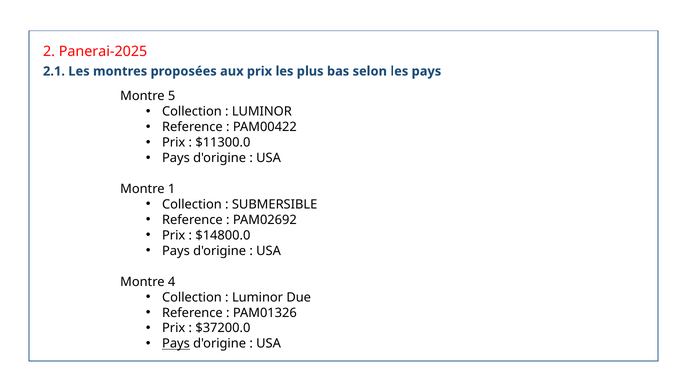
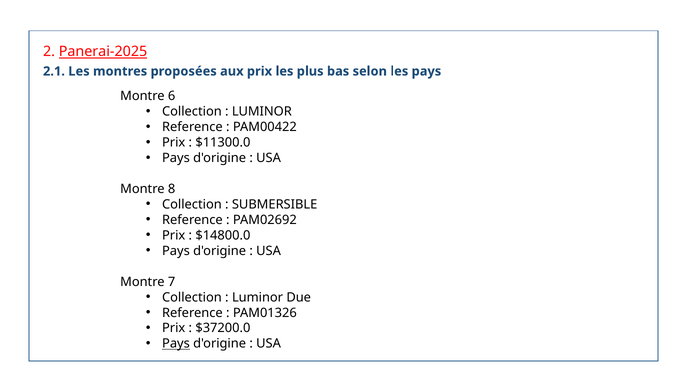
Panerai-2025 underline: none -> present (103, 52)
5: 5 -> 6 (172, 96)
1: 1 -> 8 (172, 189)
4: 4 -> 7 (172, 281)
